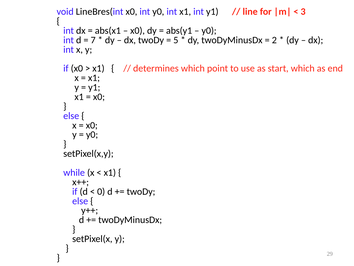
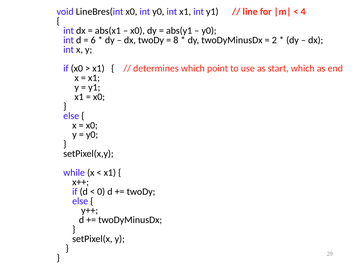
3: 3 -> 4 (303, 12)
7: 7 -> 6 (93, 40)
5: 5 -> 8 (176, 40)
